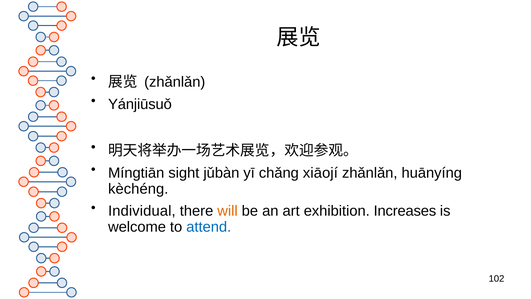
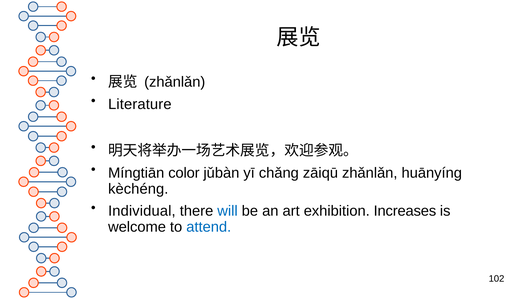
Yánjiūsuǒ: Yánjiūsuǒ -> Literature (140, 104)
sight: sight -> color (184, 173)
xiāojí: xiāojí -> zāiqū (320, 173)
will colour: orange -> blue (228, 211)
